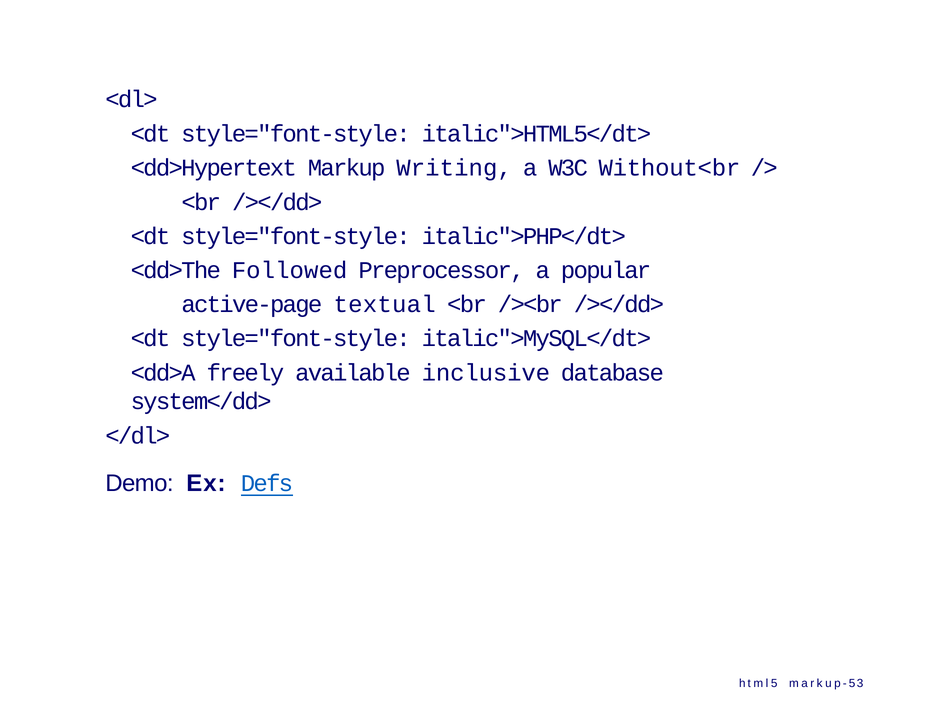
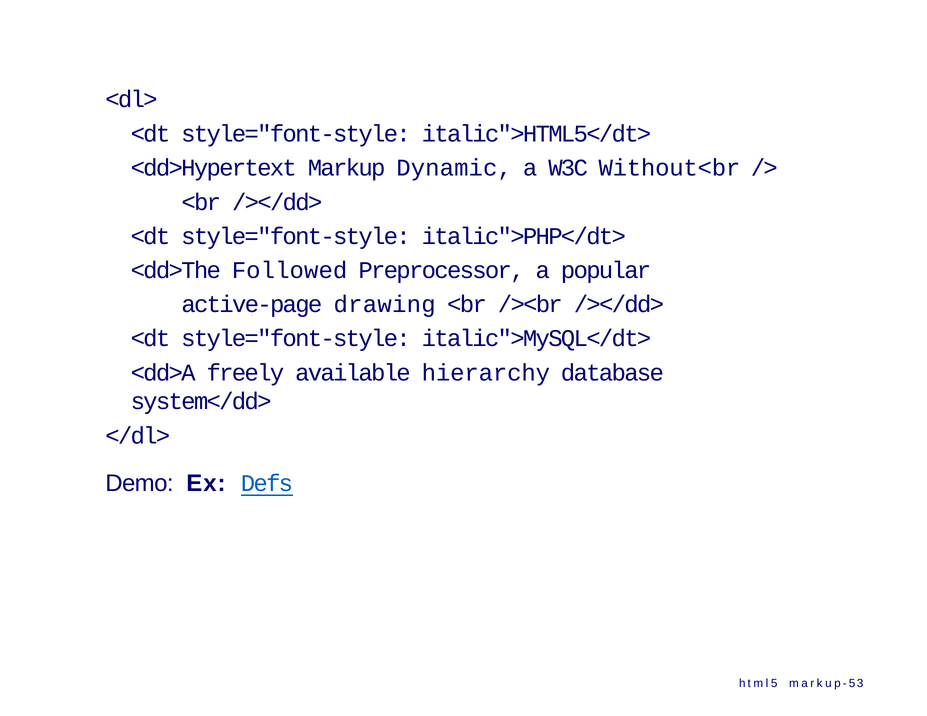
Writing: Writing -> Dynamic (454, 168)
textual: textual -> drawing (385, 304)
inclusive: inclusive -> hierarchy (486, 373)
